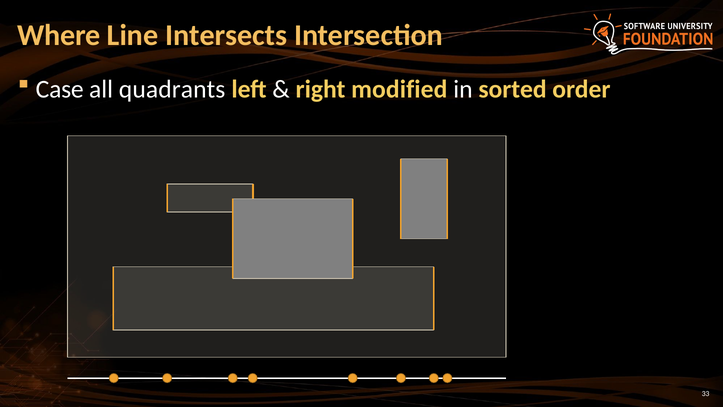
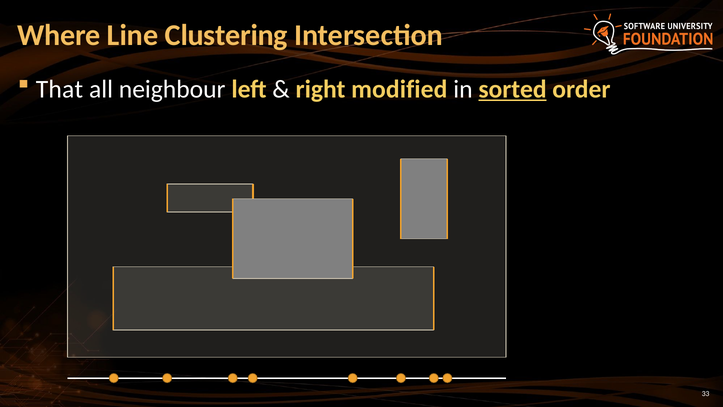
Intersects: Intersects -> Clustering (226, 35)
Case: Case -> That (59, 89)
quadrants: quadrants -> neighbour (172, 89)
sorted underline: none -> present (513, 89)
